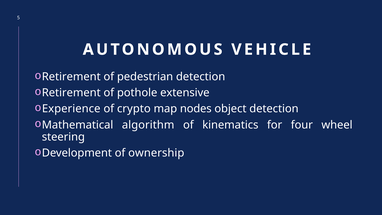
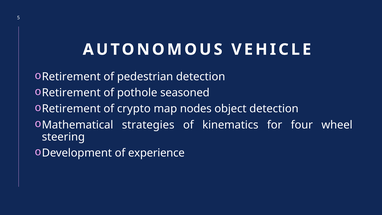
extensive: extensive -> seasoned (185, 93)
Experience: Experience -> Retirement (71, 109)
algorithm: algorithm -> strategies (148, 125)
ownership: ownership -> experience (156, 153)
